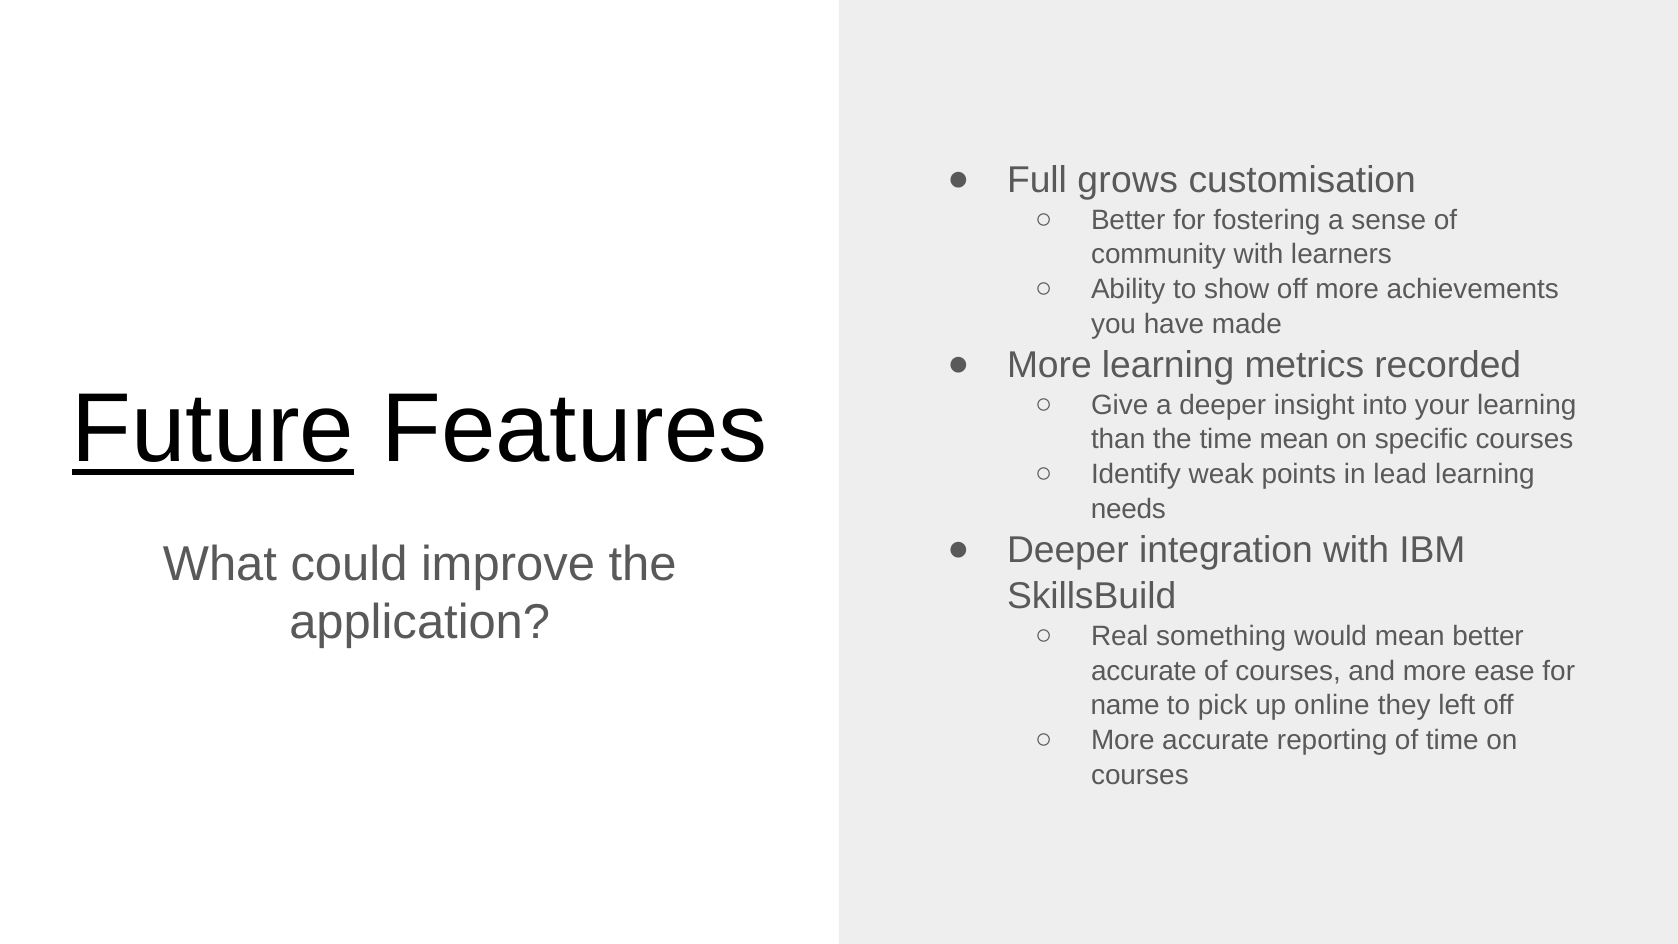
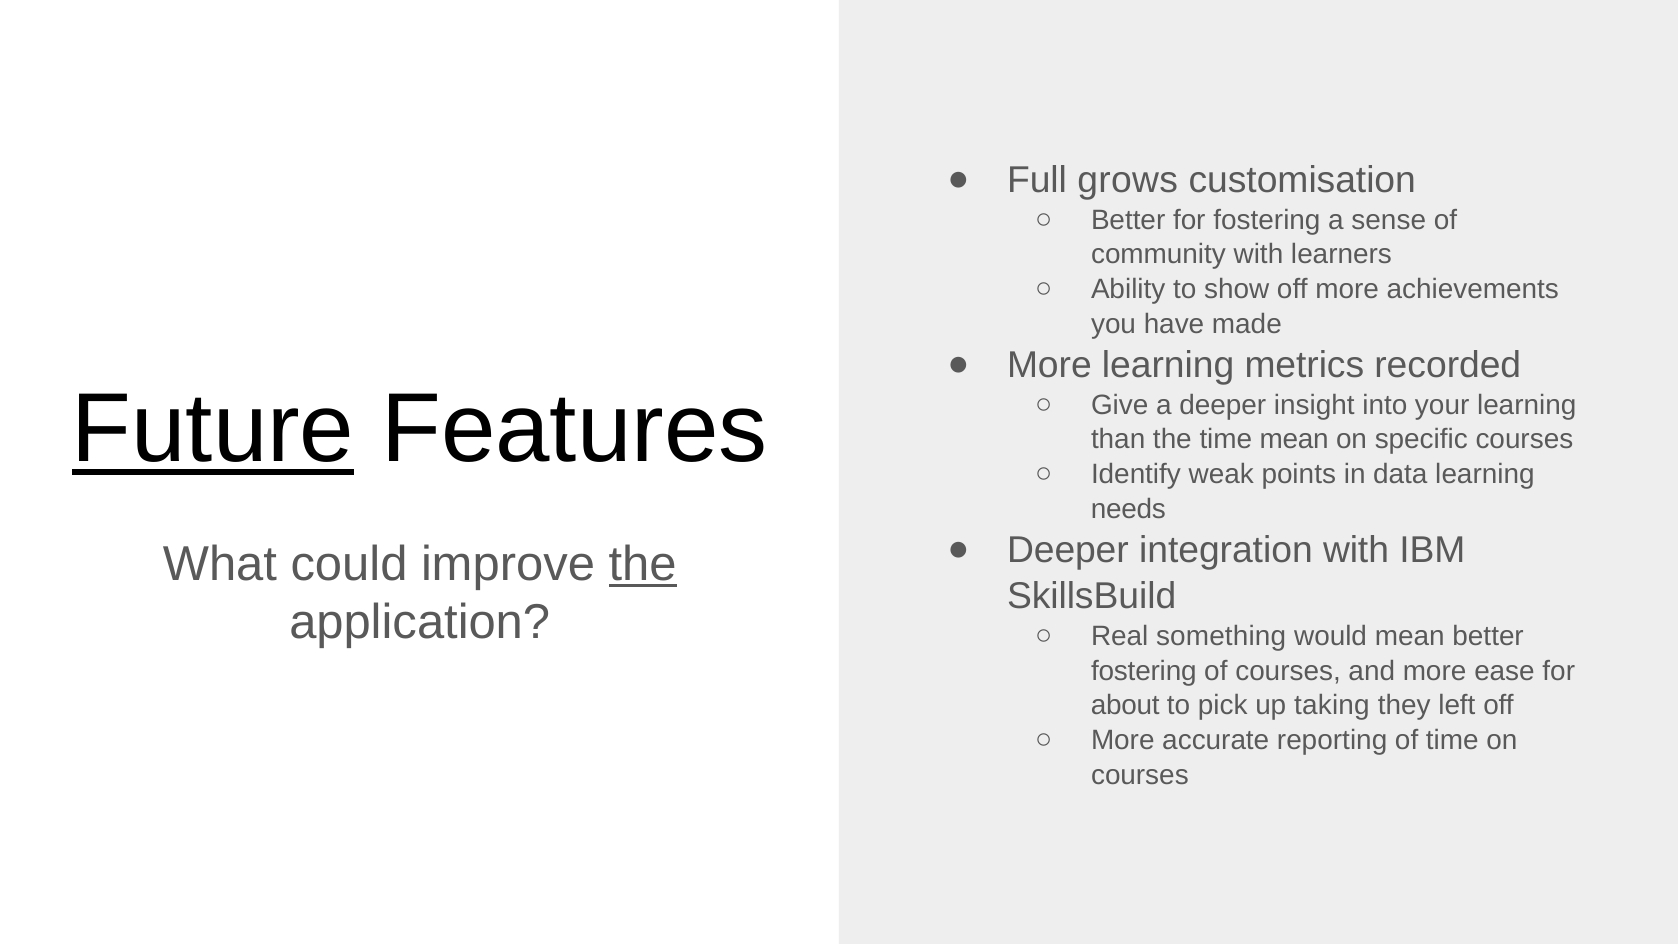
lead: lead -> data (1400, 474)
the underline: none -> present (643, 564)
accurate: accurate -> fostering (1144, 671)
name: name -> about (1125, 706)
online: online -> taking (1332, 706)
